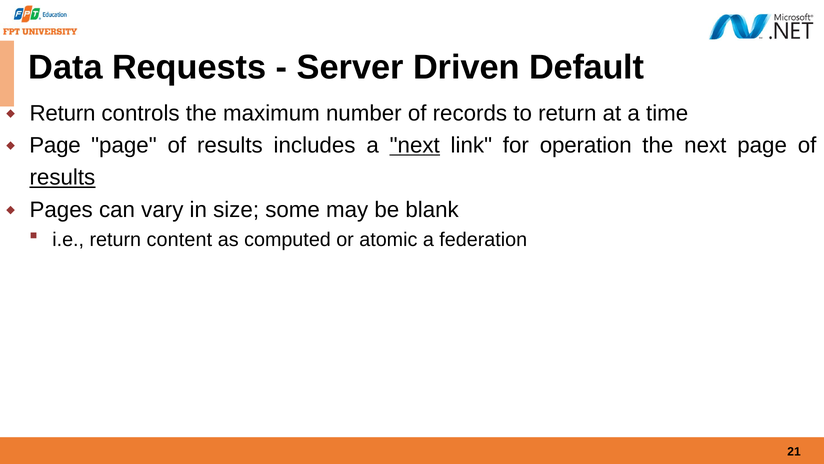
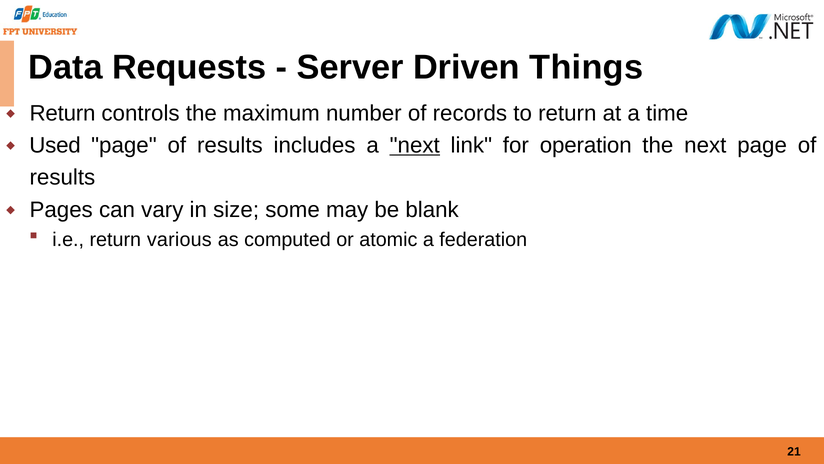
Default: Default -> Things (586, 68)
Page: Page -> Used (55, 145)
results underline: present -> none (62, 177)
content: content -> various (179, 239)
